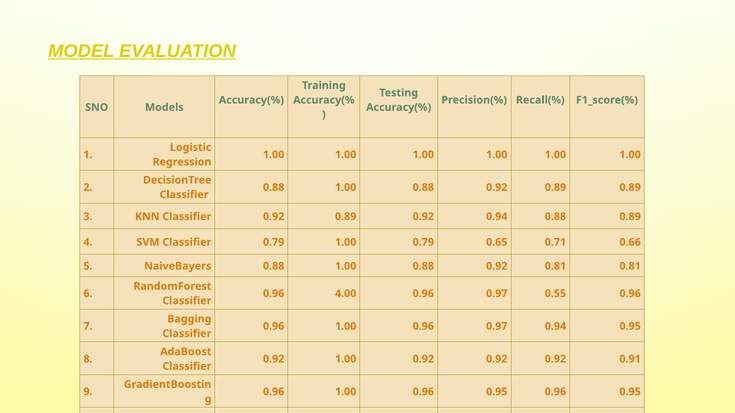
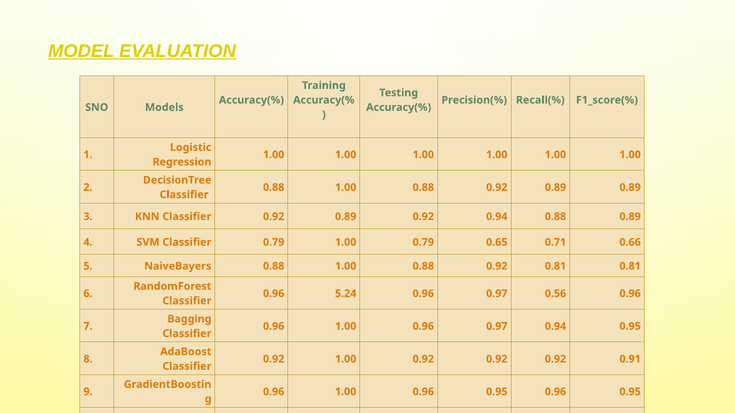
4.00: 4.00 -> 5.24 (346, 294)
0.55: 0.55 -> 0.56 (555, 294)
